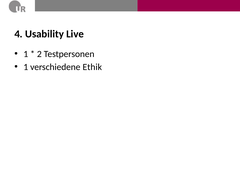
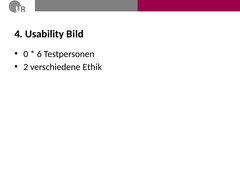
Live: Live -> Bild (75, 34)
1: 1 -> 0 (26, 54)
2: 2 -> 6 (39, 54)
1: 1 -> 2 (26, 67)
